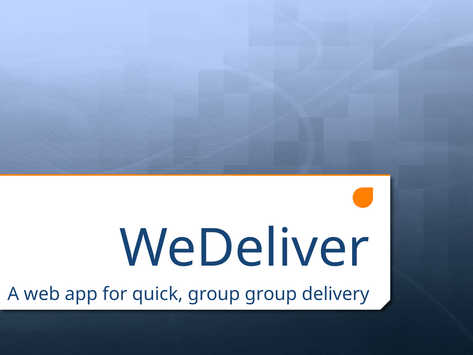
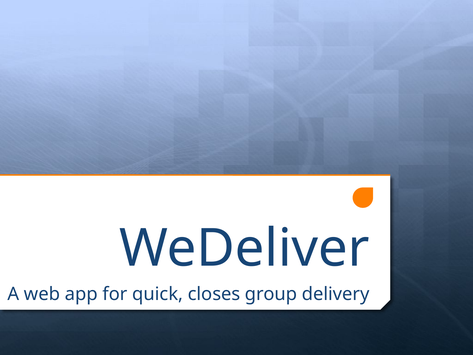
quick group: group -> closes (214, 294)
